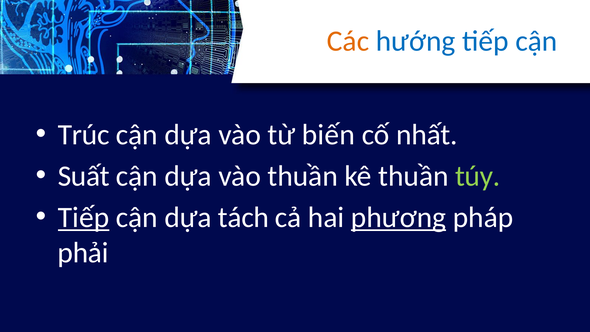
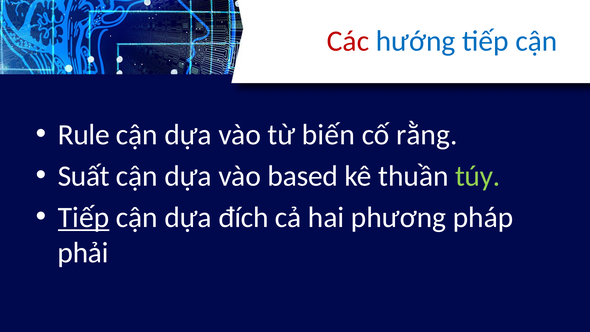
Các colour: orange -> red (348, 41)
Trúc: Trúc -> Rule (84, 135)
nhất: nhất -> rằng (427, 135)
vào thuần: thuần -> based (303, 176)
tách: tách -> đích (243, 217)
phương underline: present -> none (399, 217)
